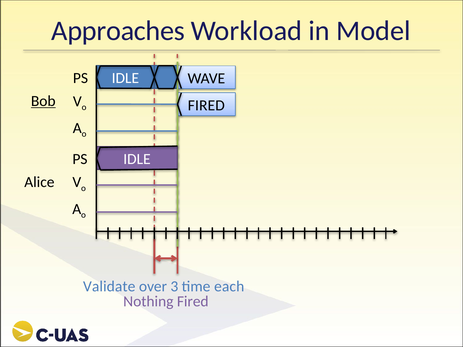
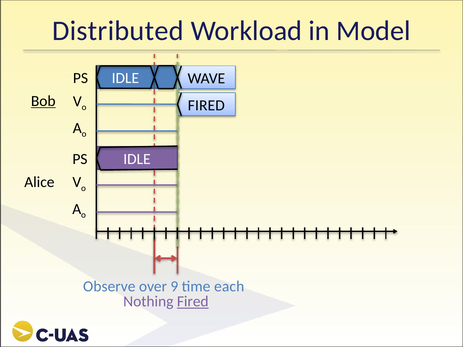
Approaches: Approaches -> Distributed (118, 31)
Validate: Validate -> Observe (109, 287)
3: 3 -> 9 (174, 287)
Fired underline: none -> present (193, 302)
